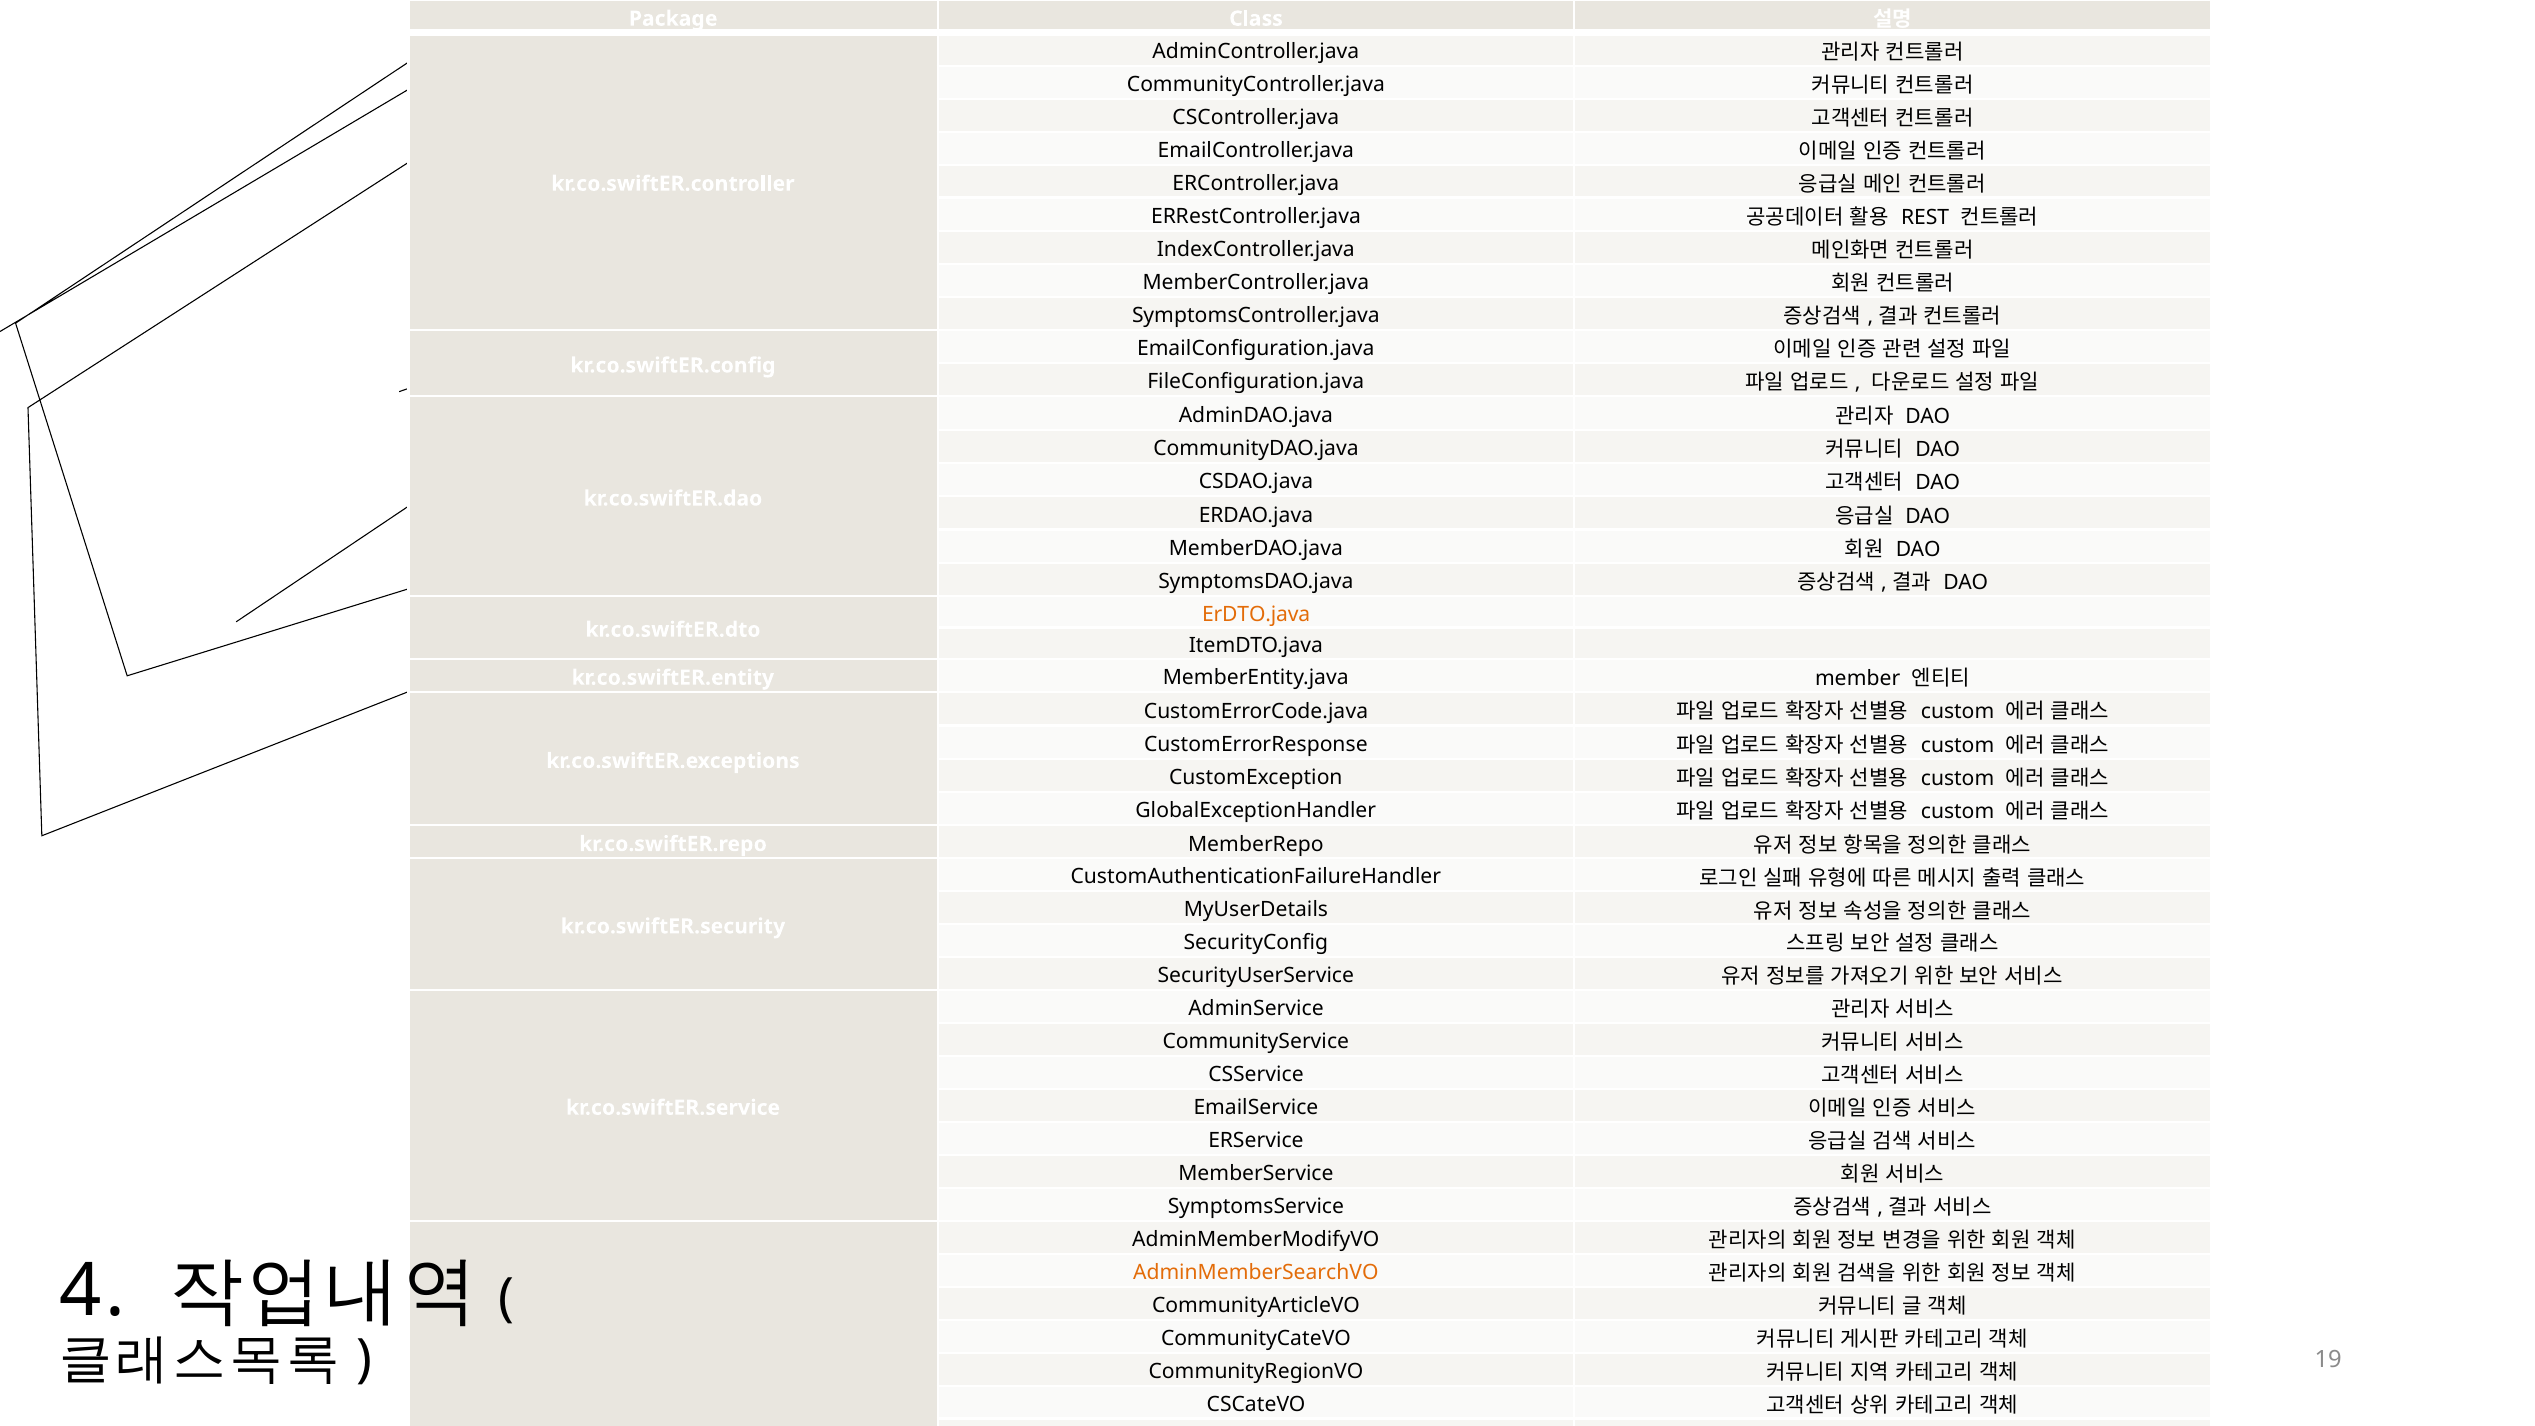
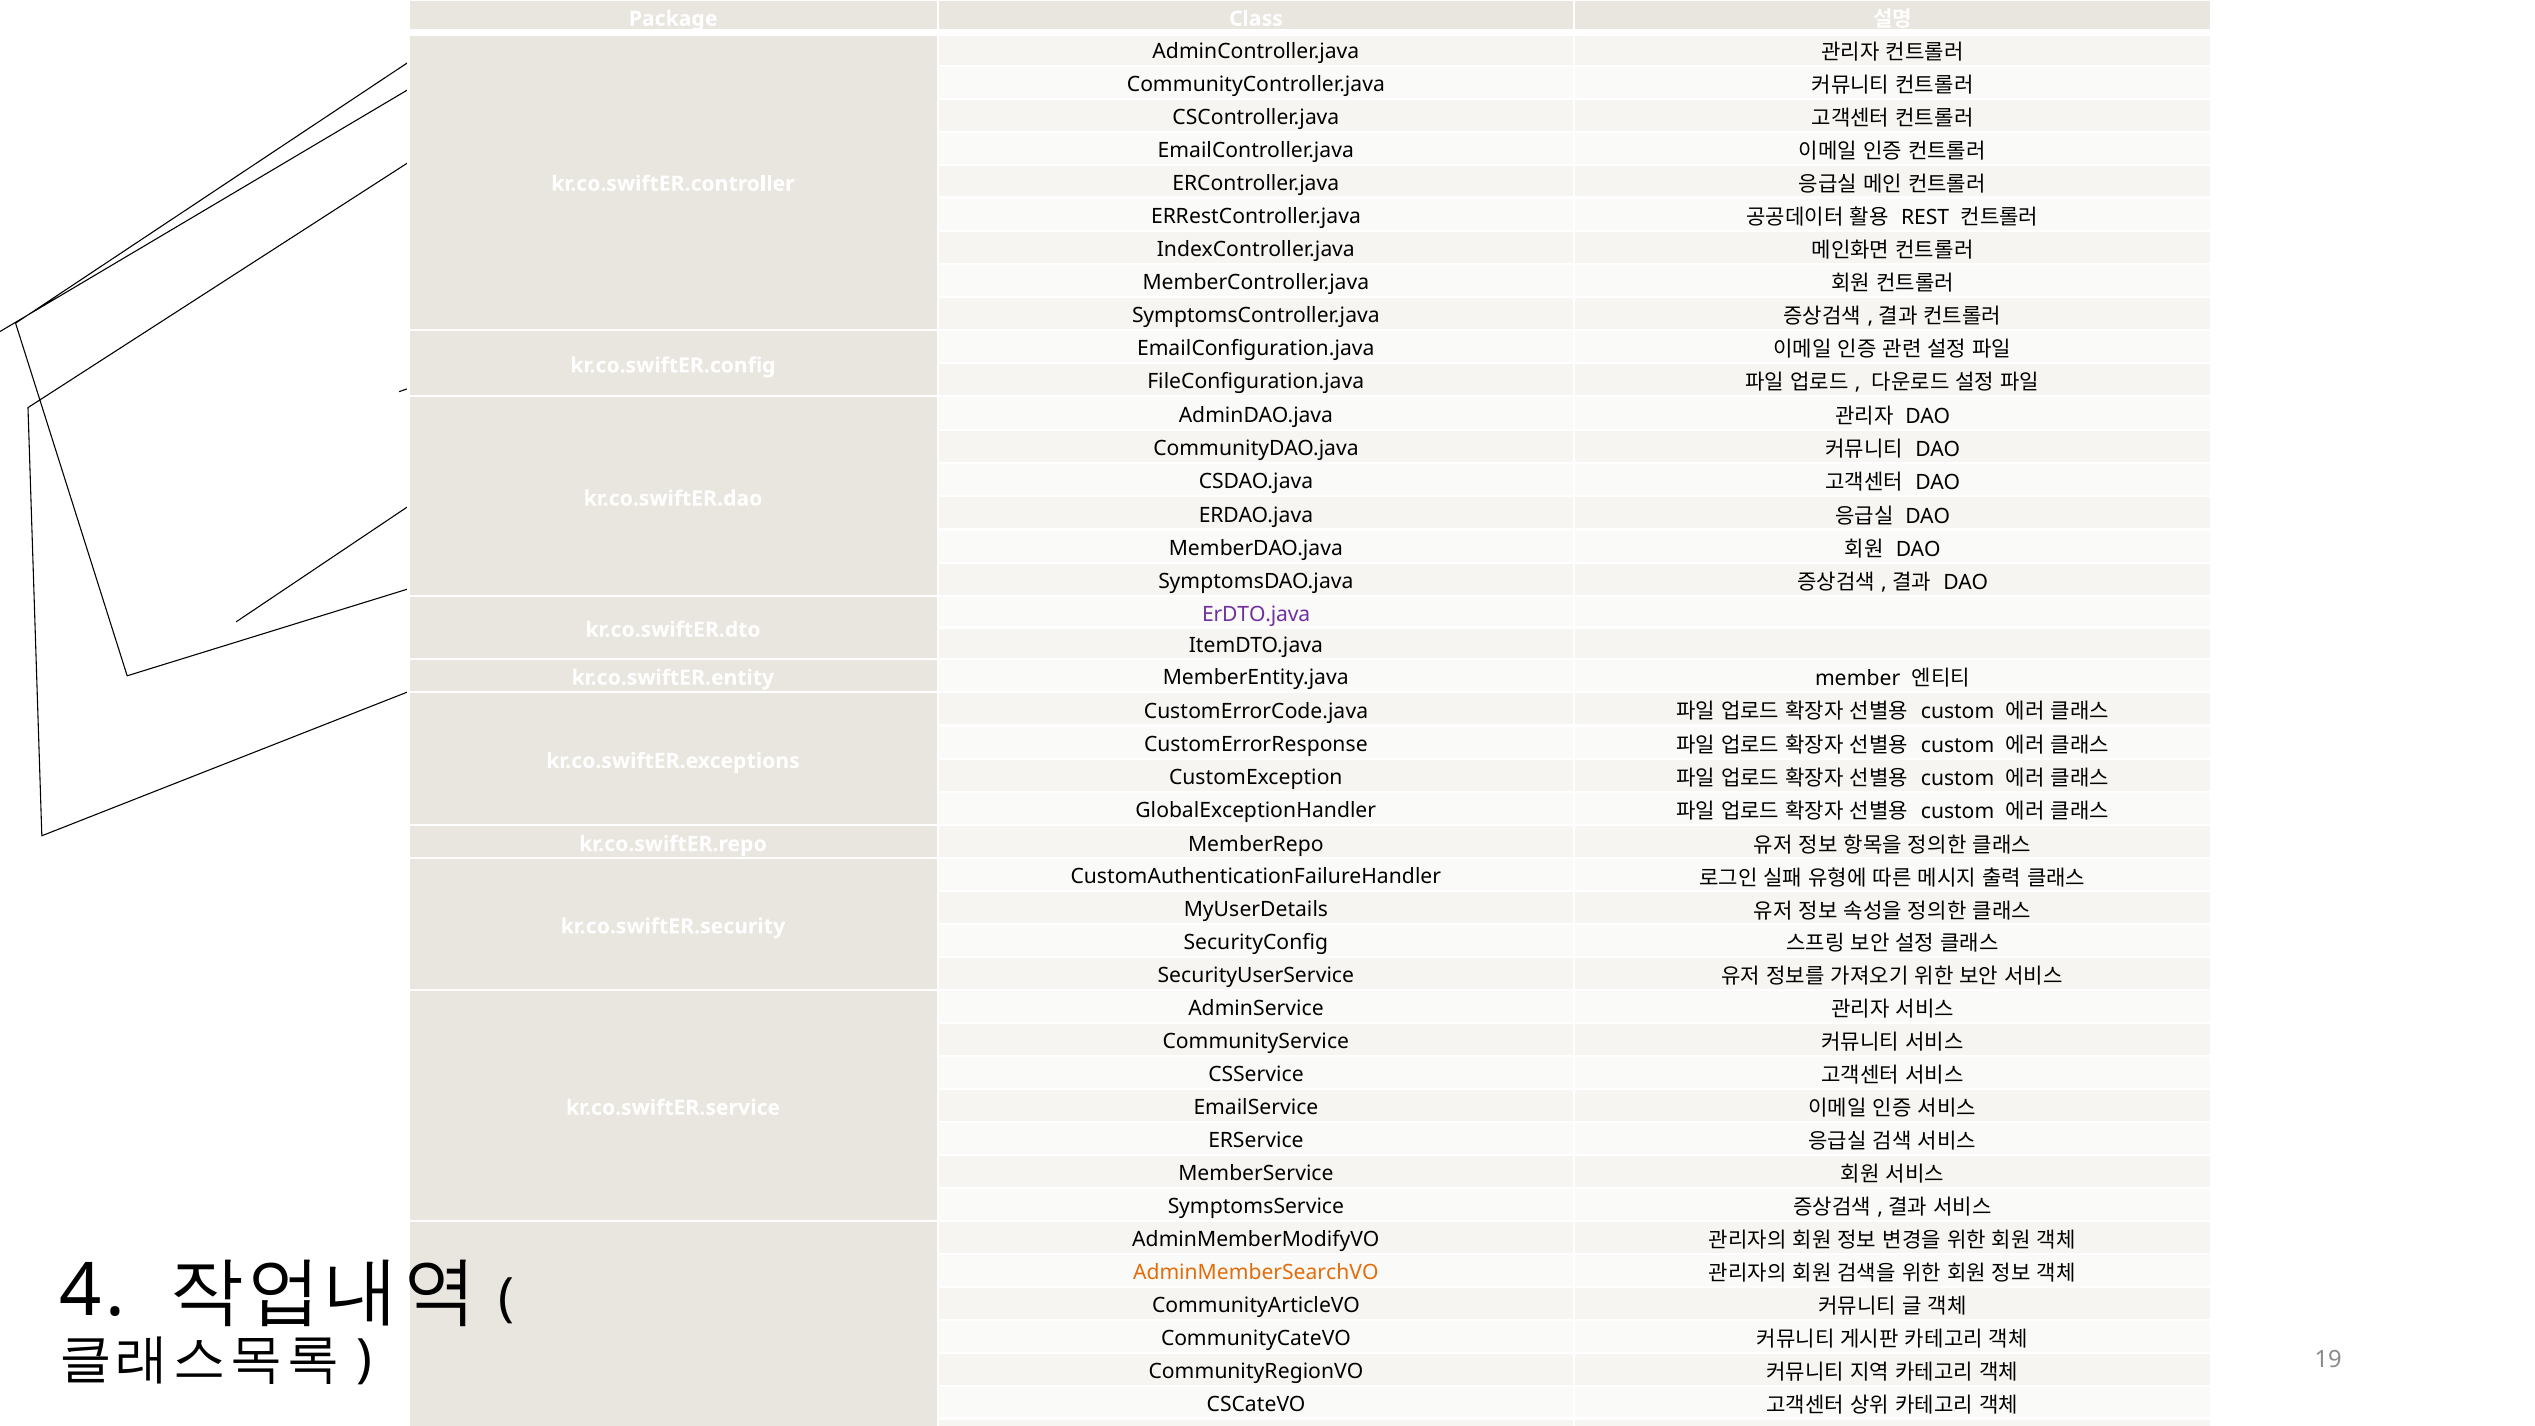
ErDTO.java colour: orange -> purple (1256, 614)
